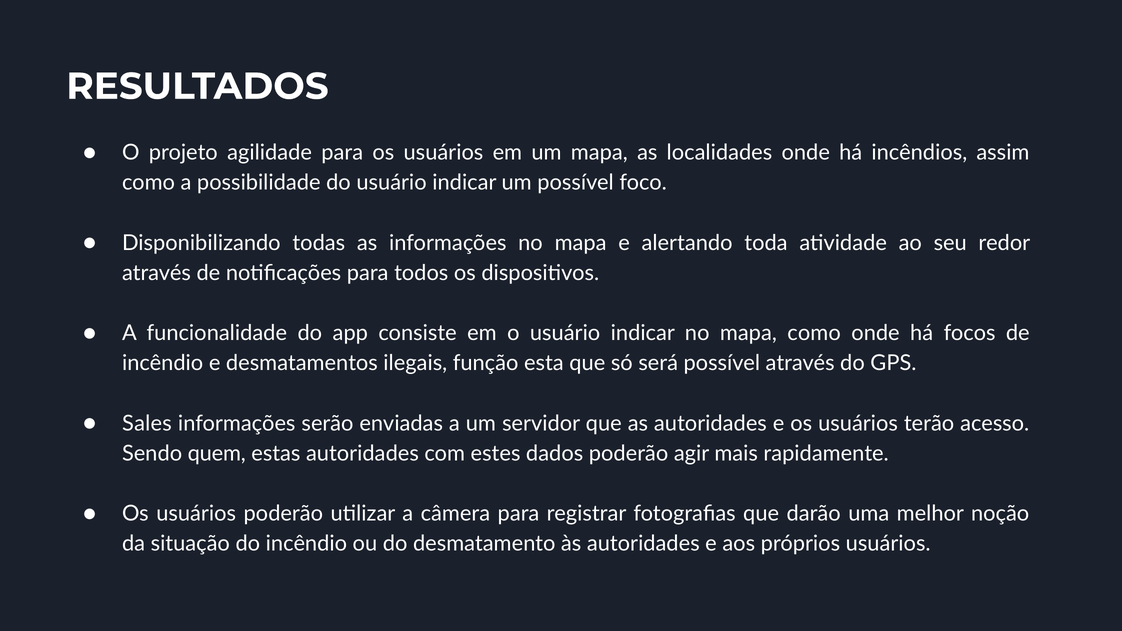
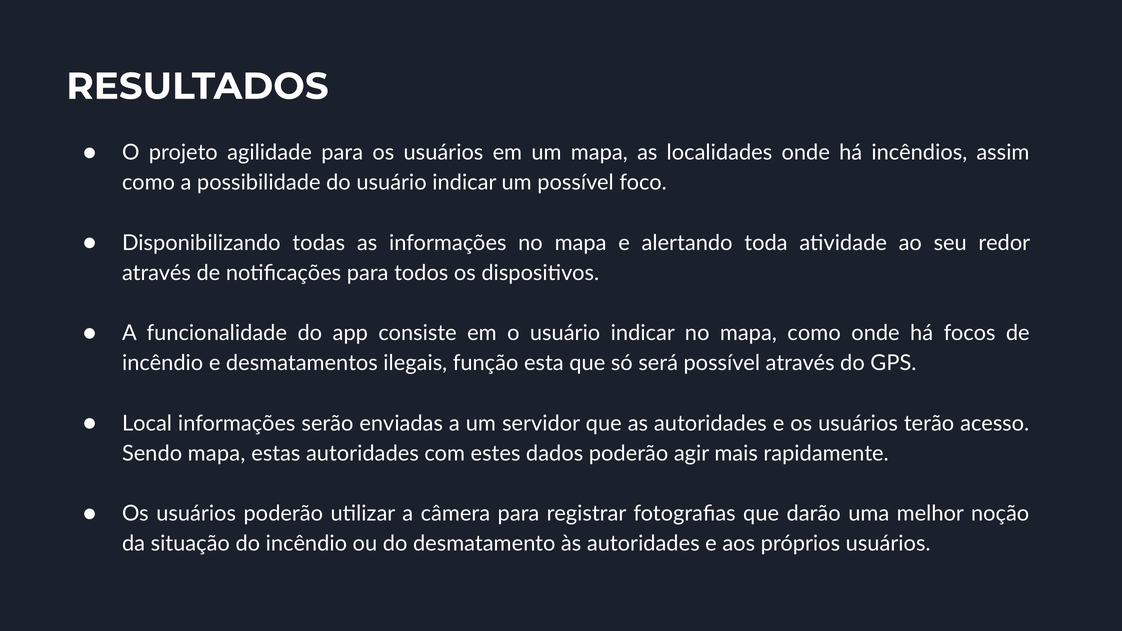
Sales: Sales -> Local (147, 423)
Sendo quem: quem -> mapa (217, 454)
